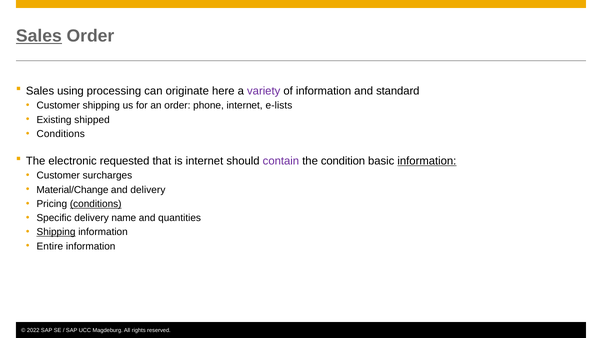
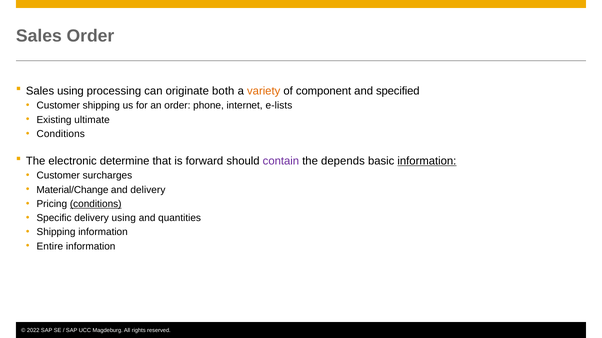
Sales underline: present -> none (39, 36)
here: here -> both (223, 91)
variety colour: purple -> orange (264, 91)
of information: information -> component (324, 91)
standard: standard -> specified (398, 91)
shipped: shipped -> ultimate (92, 120)
requested: requested -> determine (125, 161)
is internet: internet -> forward (204, 161)
condition: condition -> depends (343, 161)
delivery name: name -> using (124, 218)
Shipping underline: present -> none (56, 233)
